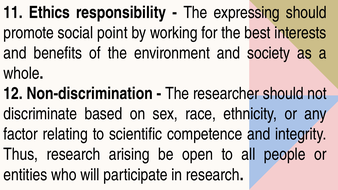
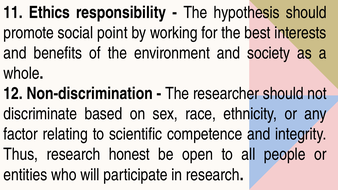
expressing: expressing -> hypothesis (247, 13)
arising: arising -> honest (129, 155)
